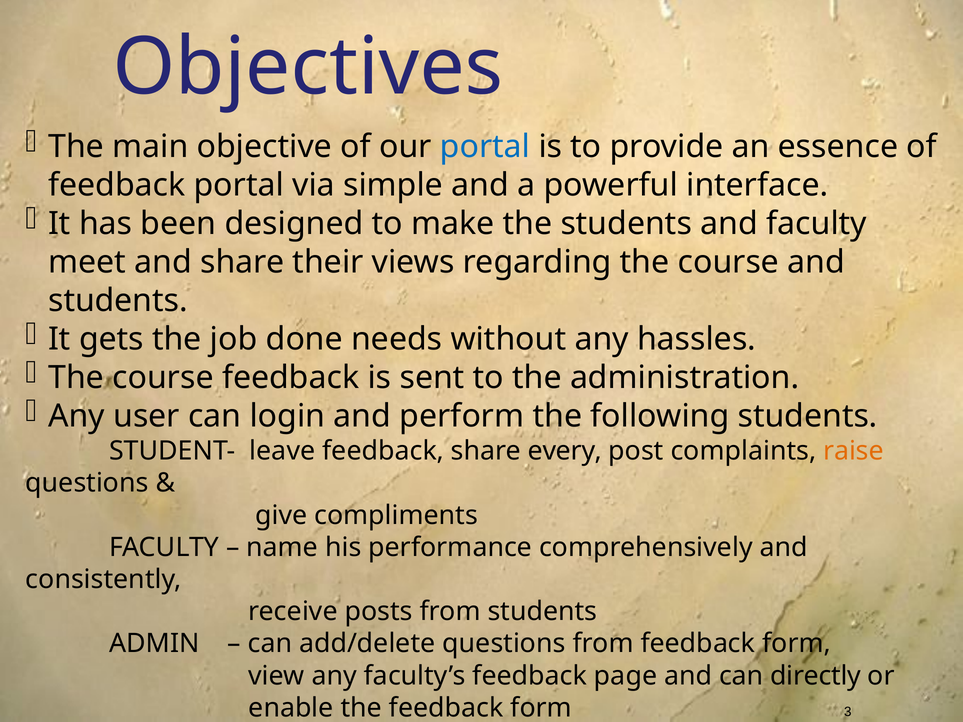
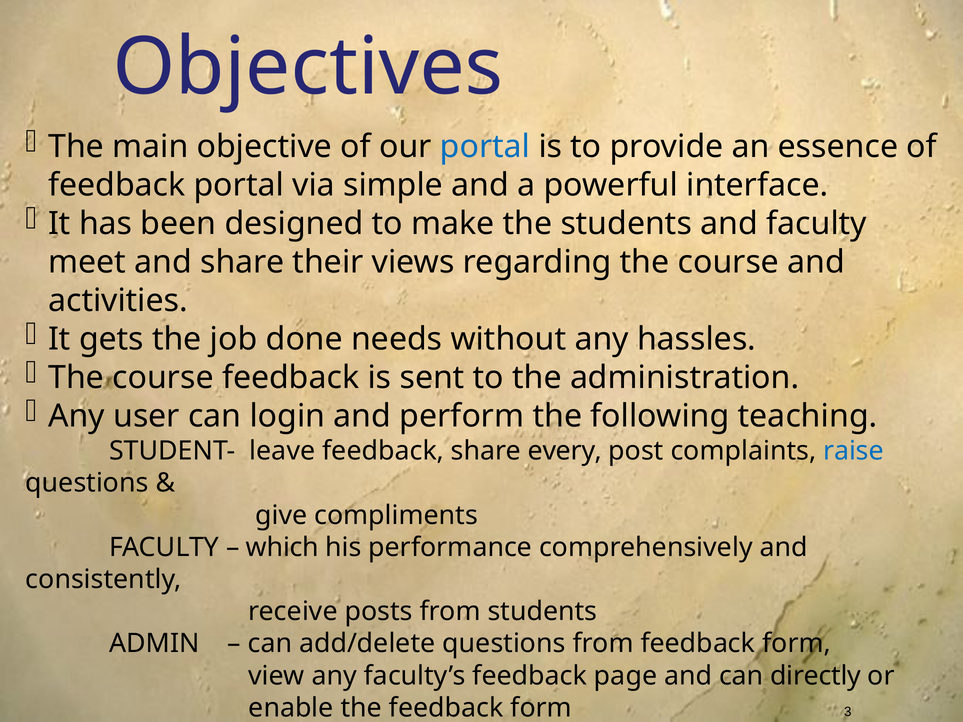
students: students -> activities (118, 301)
following students: students -> teaching (808, 416)
raise colour: orange -> blue (854, 451)
name: name -> which (282, 548)
